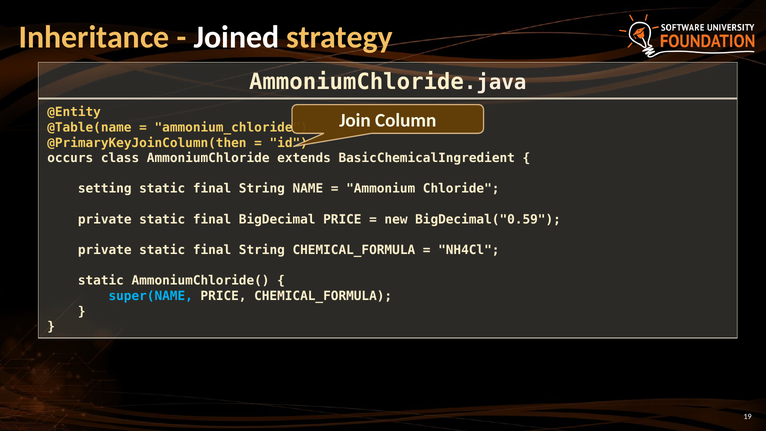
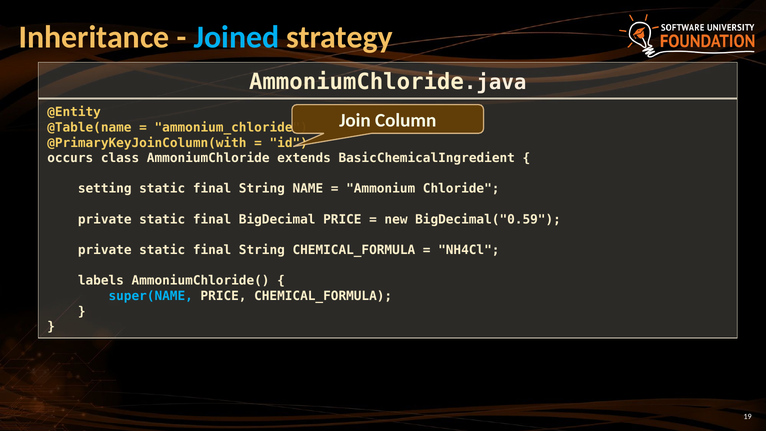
Joined colour: white -> light blue (236, 37)
@PrimaryKeyJoinColumn(then: @PrimaryKeyJoinColumn(then -> @PrimaryKeyJoinColumn(with (147, 143)
static: static -> labels (101, 281)
